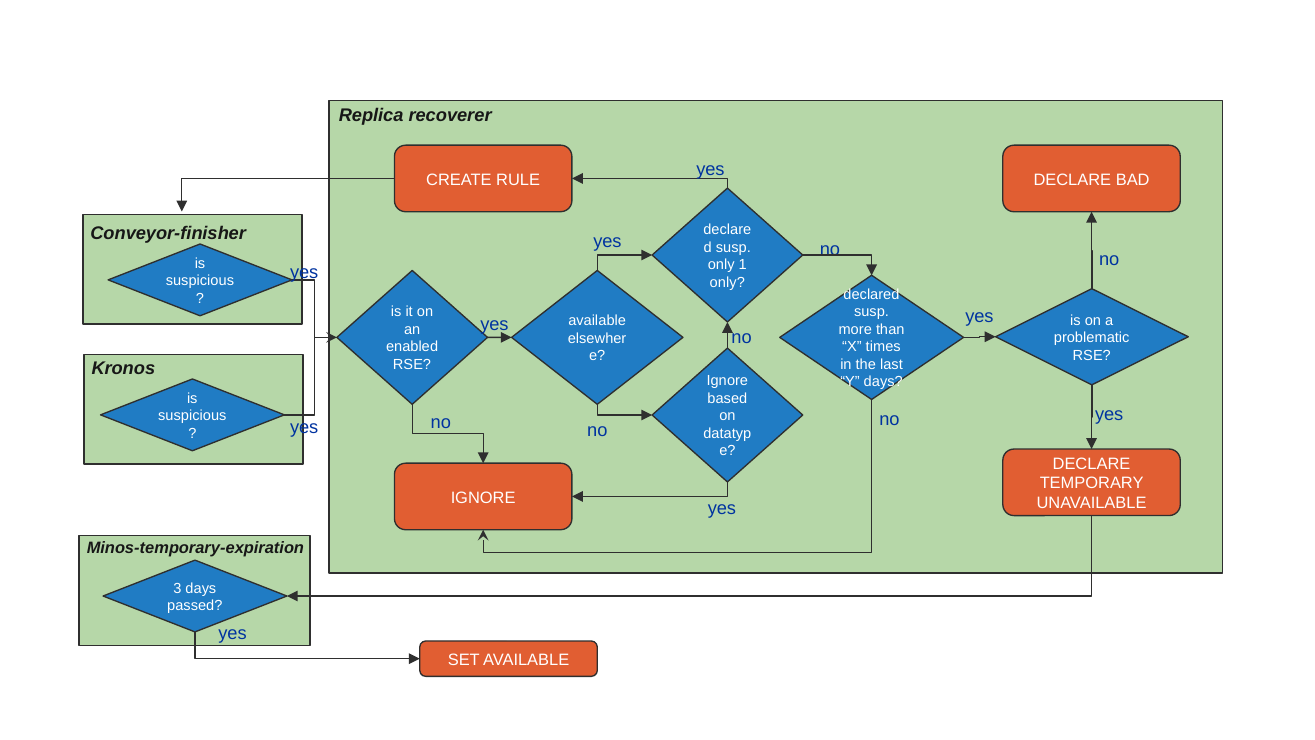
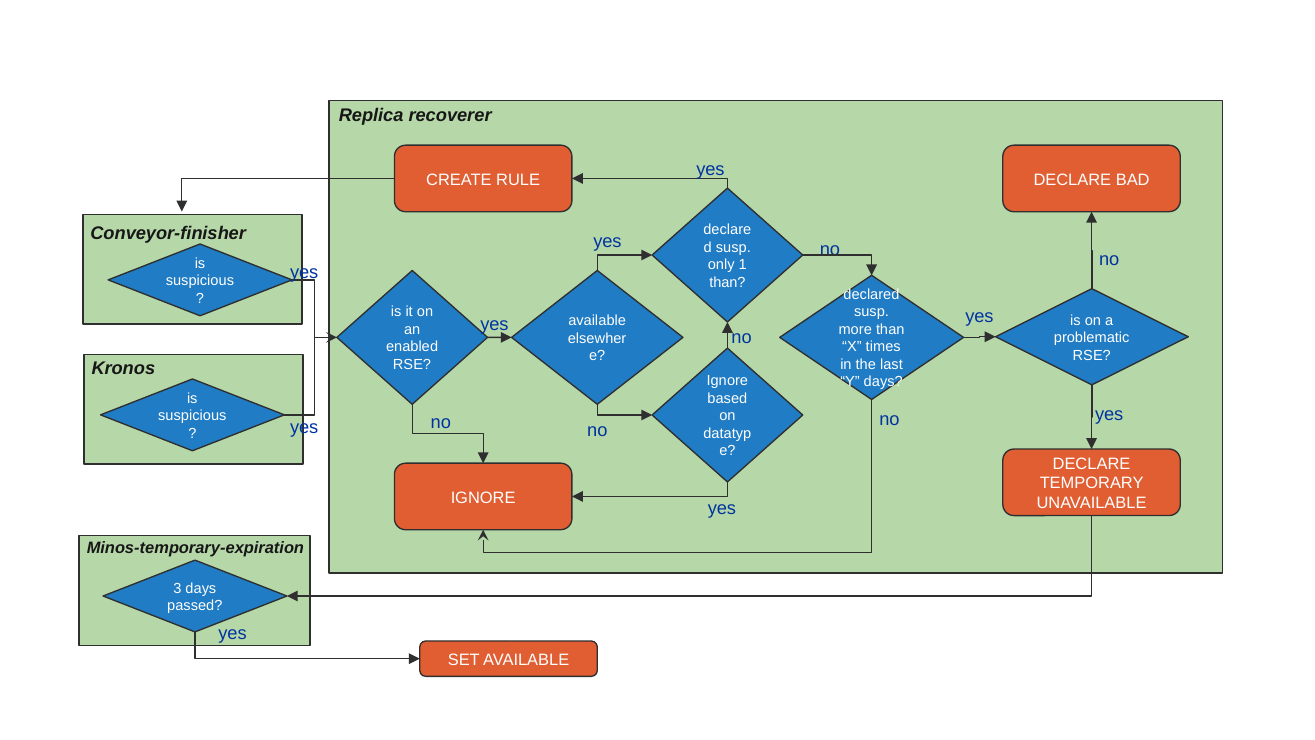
only: only -> than (727, 282)
